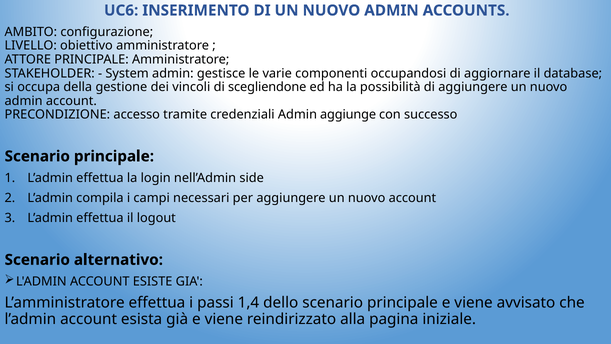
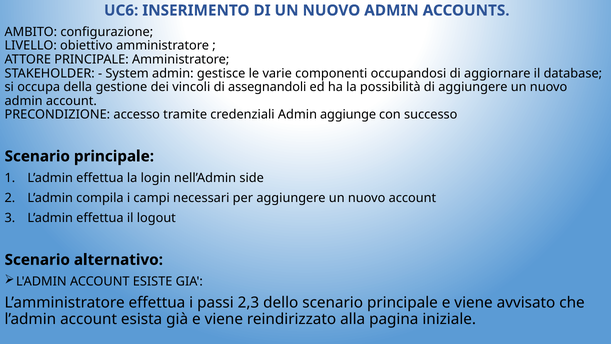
scegliendone: scegliendone -> assegnandoli (267, 87)
1,4: 1,4 -> 2,3 (248, 303)
